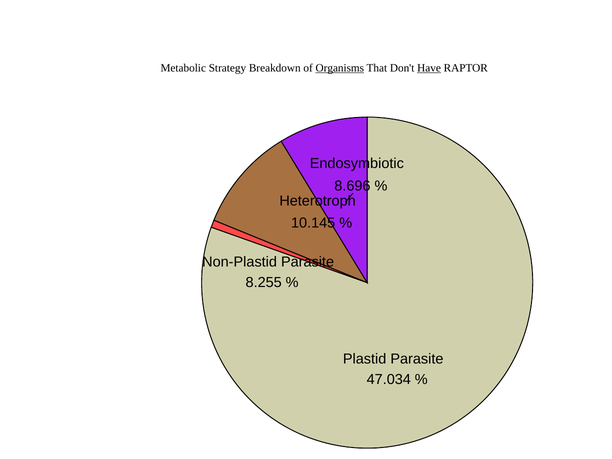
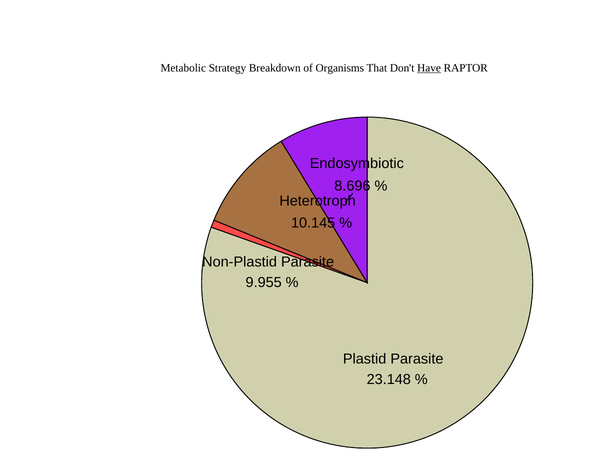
Organisms underline: present -> none (340, 68)
8.255: 8.255 -> 9.955 (264, 283)
47.034: 47.034 -> 23.148 (389, 380)
